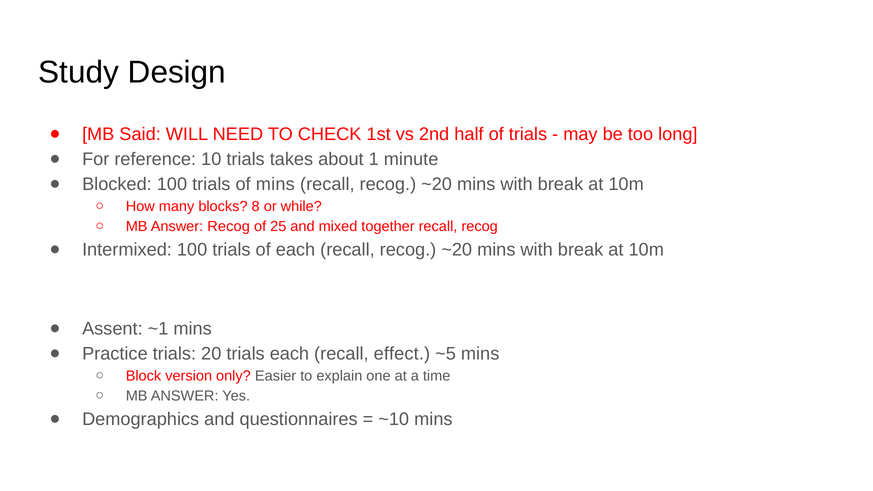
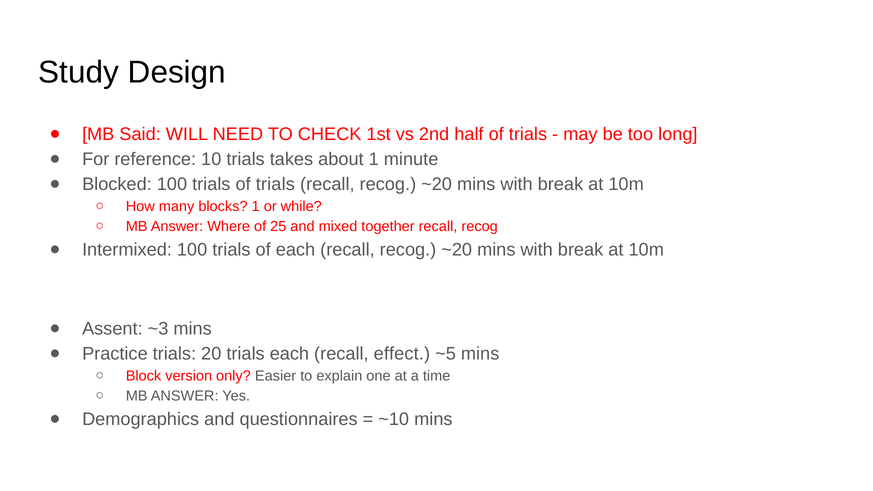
trials of mins: mins -> trials (275, 184)
blocks 8: 8 -> 1 (256, 206)
Answer Recog: Recog -> Where (229, 226)
~1: ~1 -> ~3 (158, 329)
